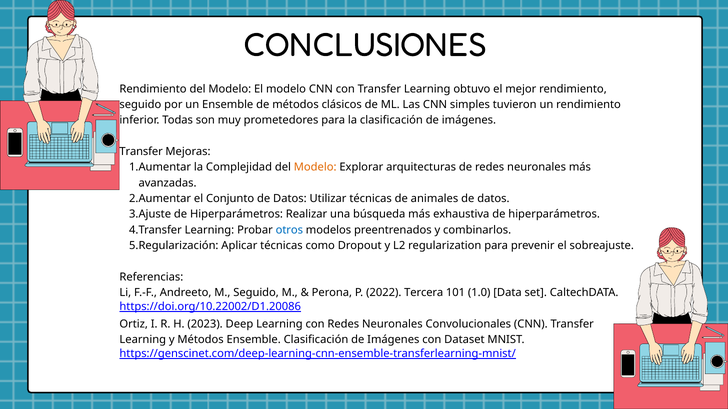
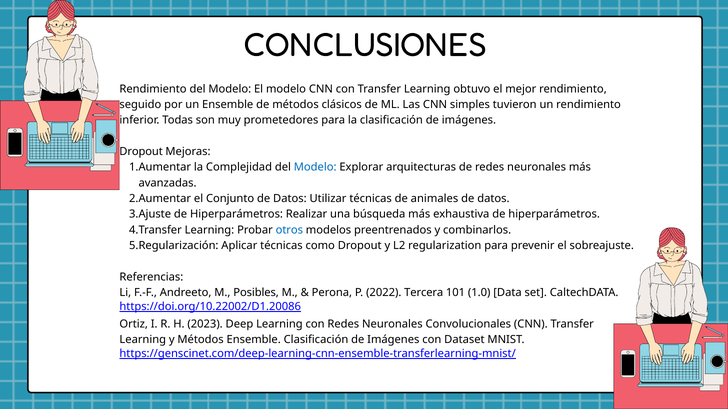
Transfer: Transfer -> Dropout (141, 152)
Modelo colour: orange -> blue (315, 167)
M Seguido: Seguido -> Posibles (256, 293)
